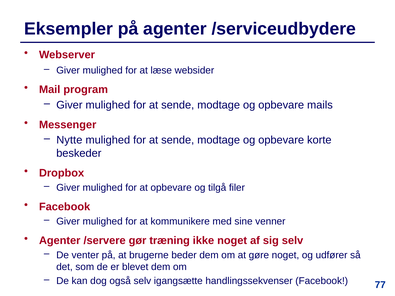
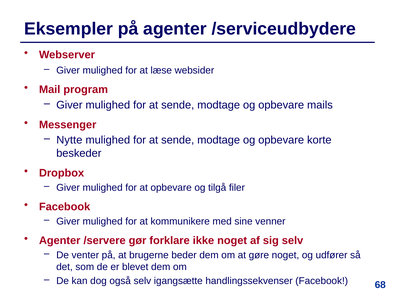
træning: træning -> forklare (170, 241)
77: 77 -> 68 (380, 285)
